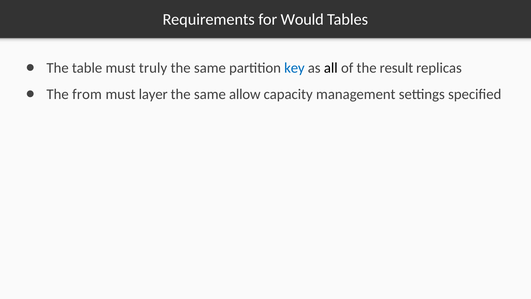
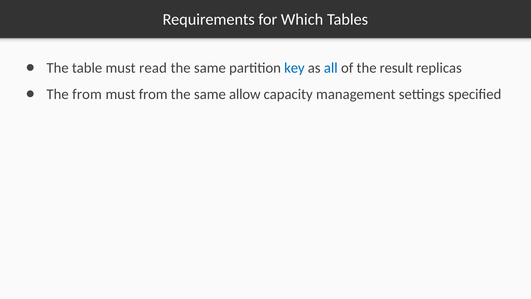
Would: Would -> Which (302, 20)
truly: truly -> read (153, 68)
all colour: black -> blue (331, 68)
must layer: layer -> from (153, 94)
